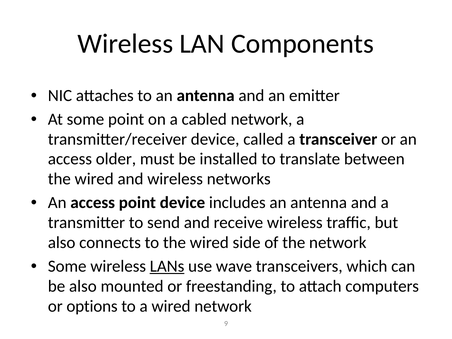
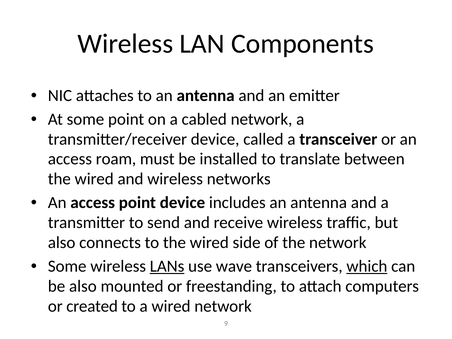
older: older -> roam (116, 159)
which underline: none -> present (367, 266)
options: options -> created (92, 306)
